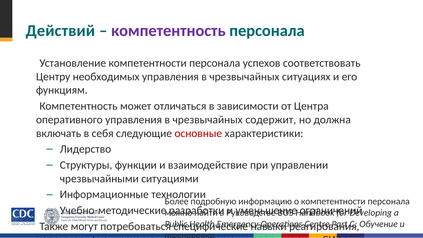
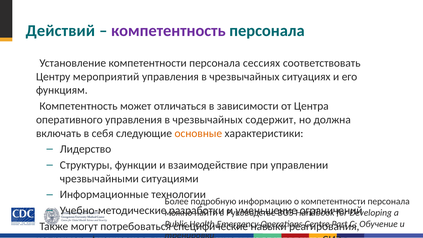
успехов: успехов -> сессиях (262, 63)
необходимых: необходимых -> мероприятий (106, 77)
основные colour: red -> orange (198, 133)
